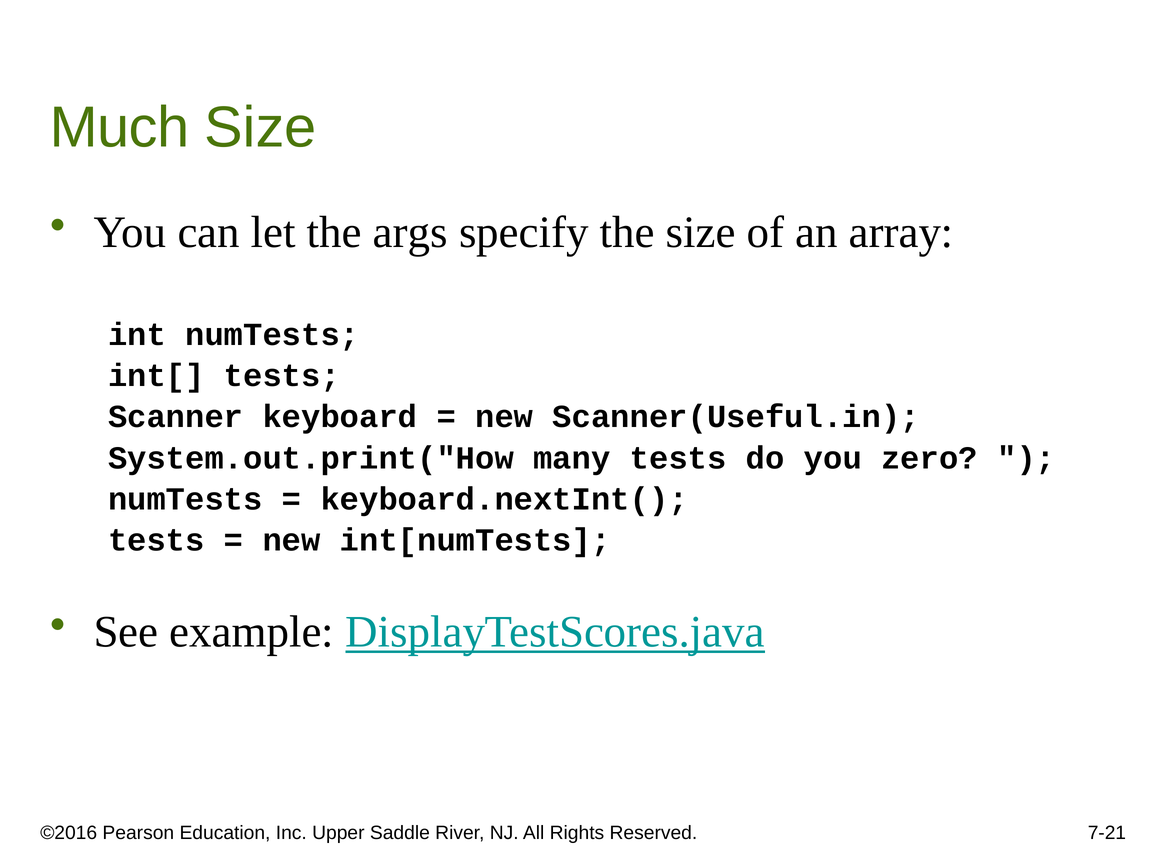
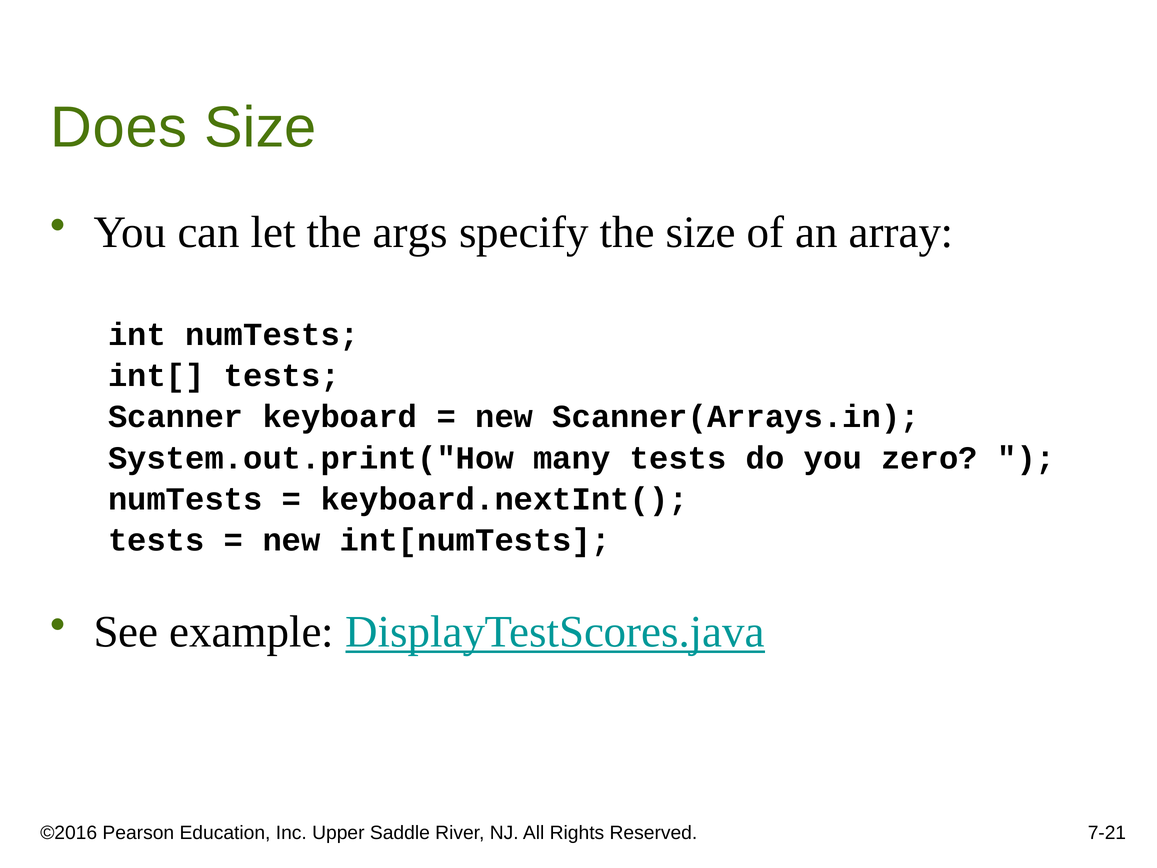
Much: Much -> Does (119, 127)
Scanner(Useful.in: Scanner(Useful.in -> Scanner(Arrays.in (736, 417)
